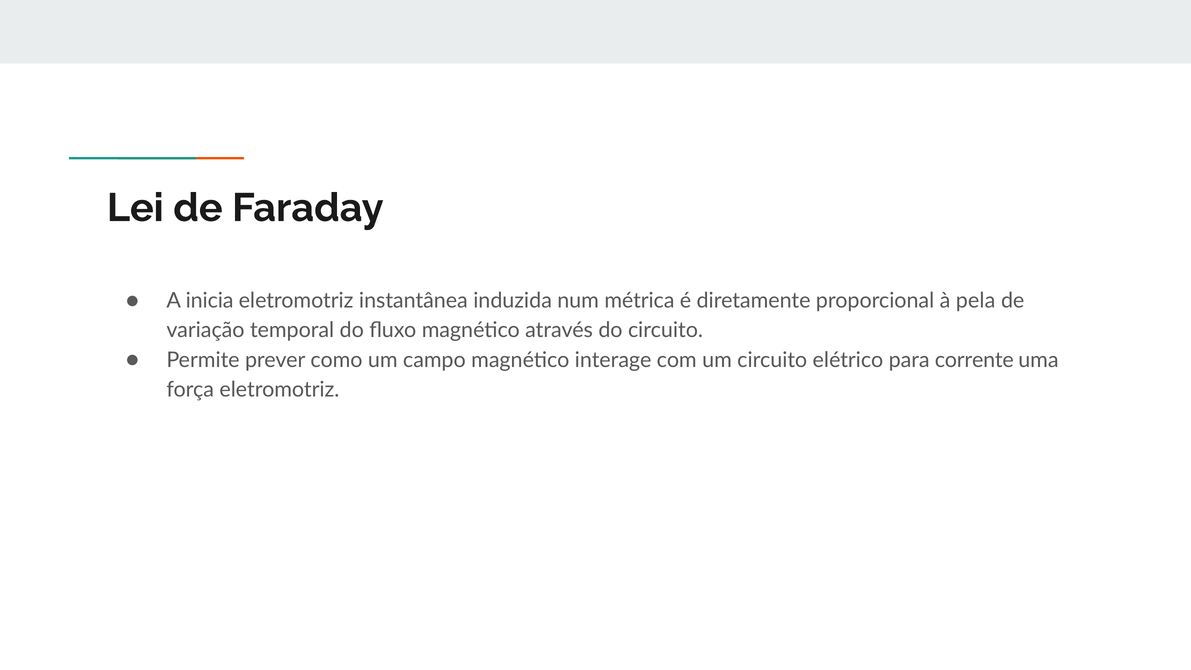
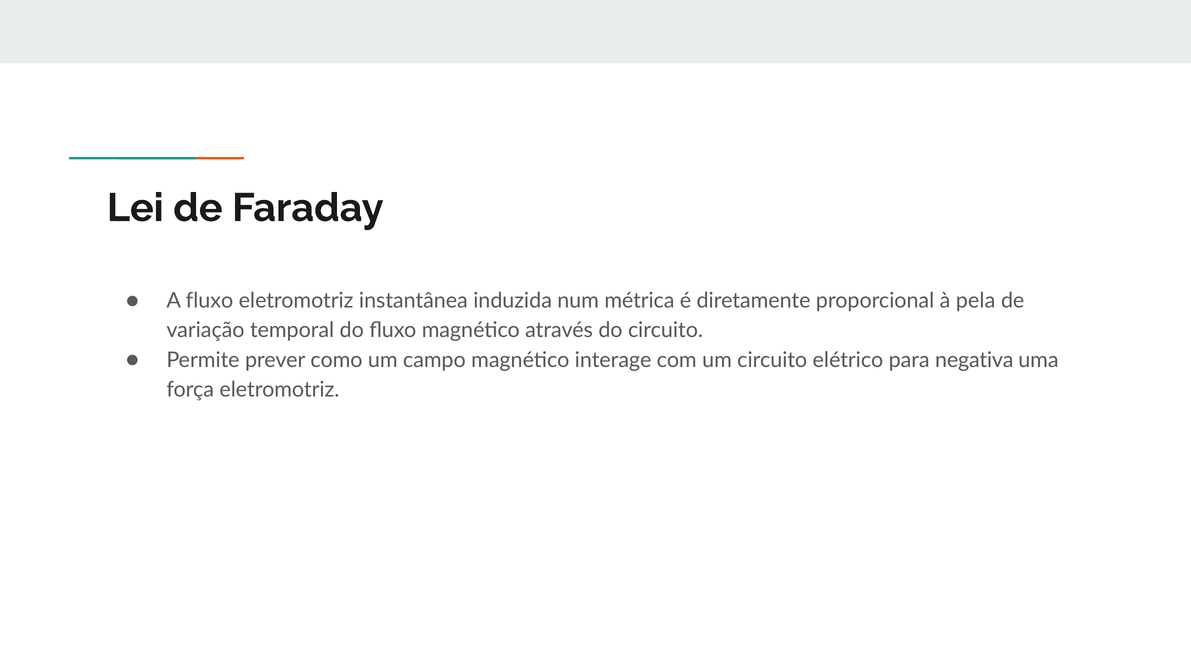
A inicia: inicia -> fluxo (210, 301)
corrente: corrente -> negativa (974, 360)
